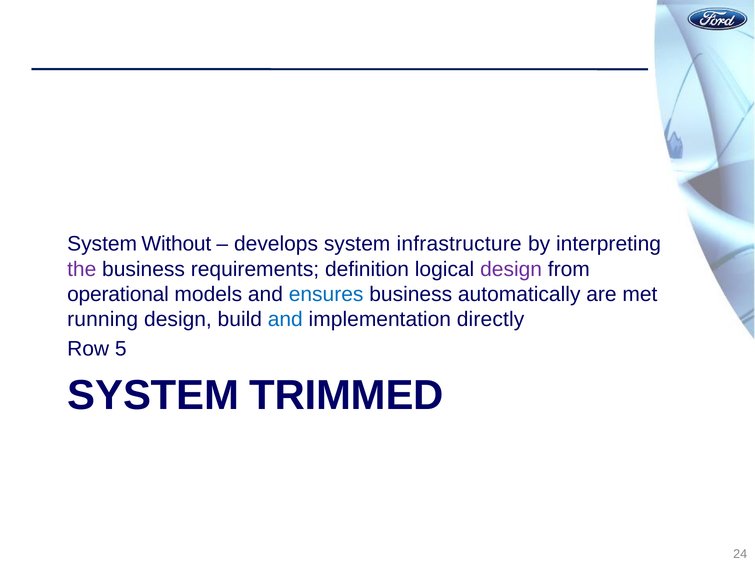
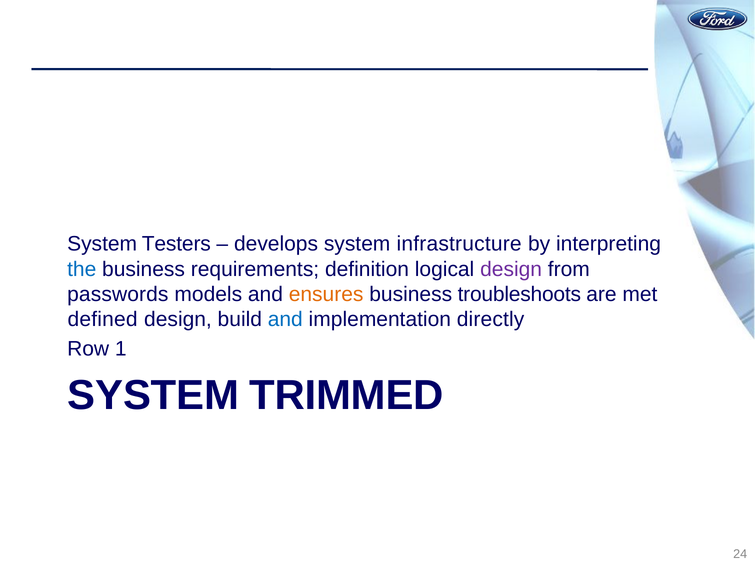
Without: Without -> Testers (176, 244)
the colour: purple -> blue (82, 269)
operational: operational -> passwords (118, 294)
ensures colour: blue -> orange (326, 294)
automatically: automatically -> troubleshoots (519, 294)
running: running -> defined (103, 320)
5: 5 -> 1 (121, 349)
